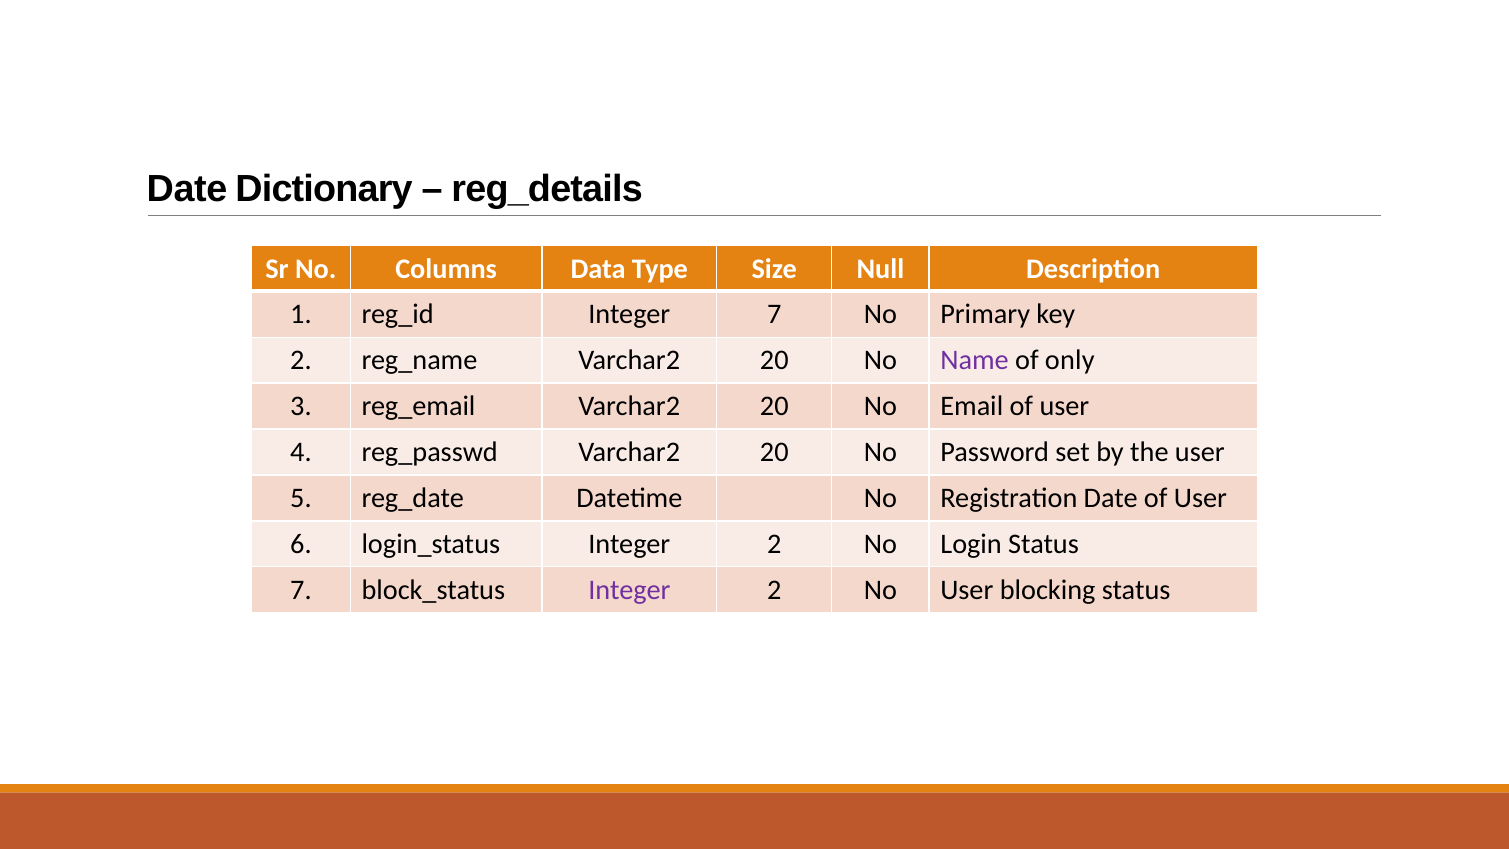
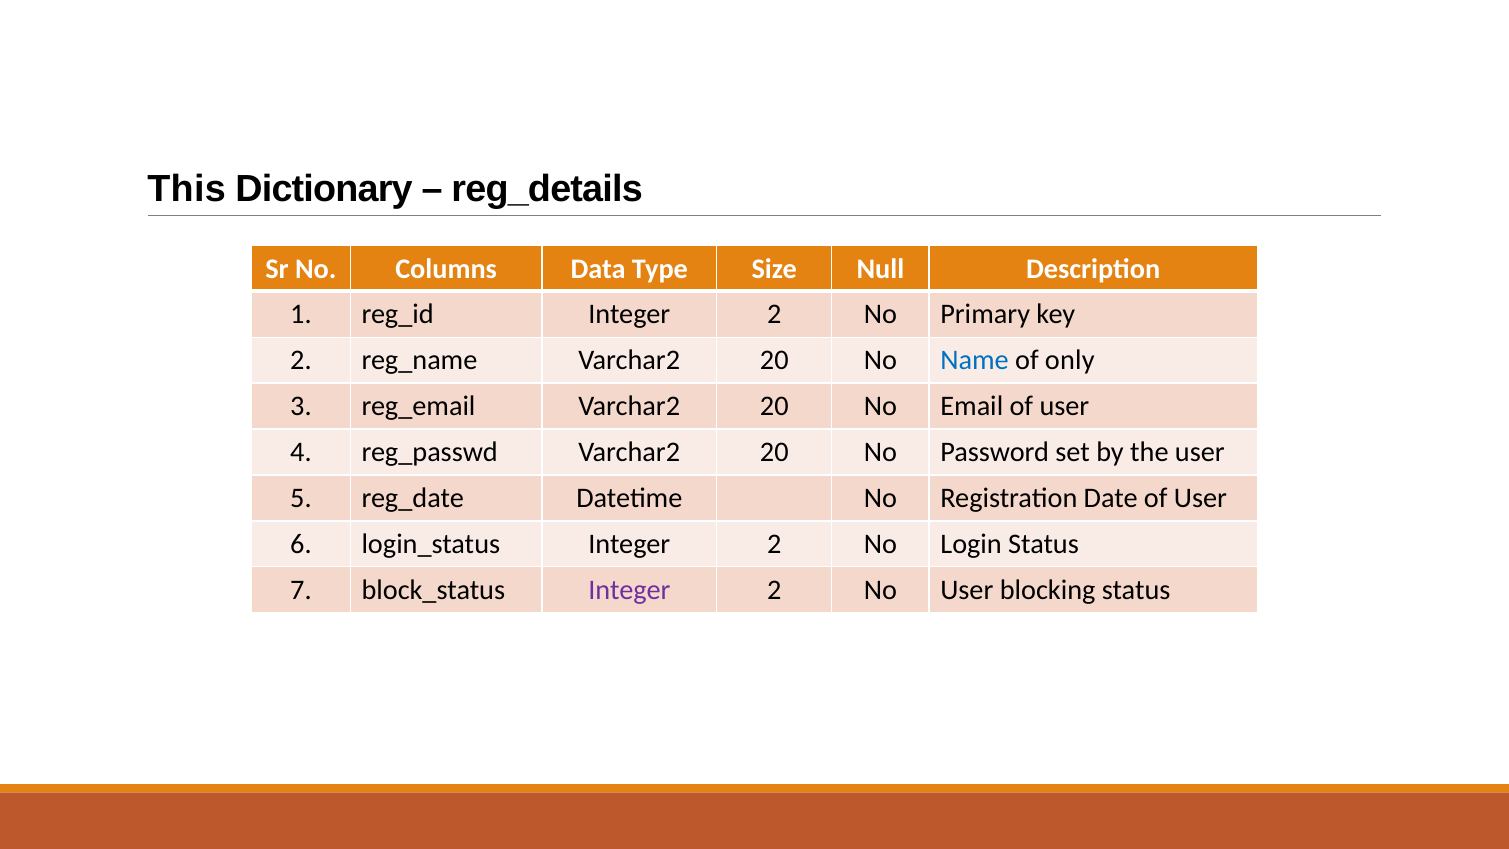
Date: Date -> This (187, 189)
7: 7 -> 2 (774, 315)
Name colour: purple -> blue (975, 360)
